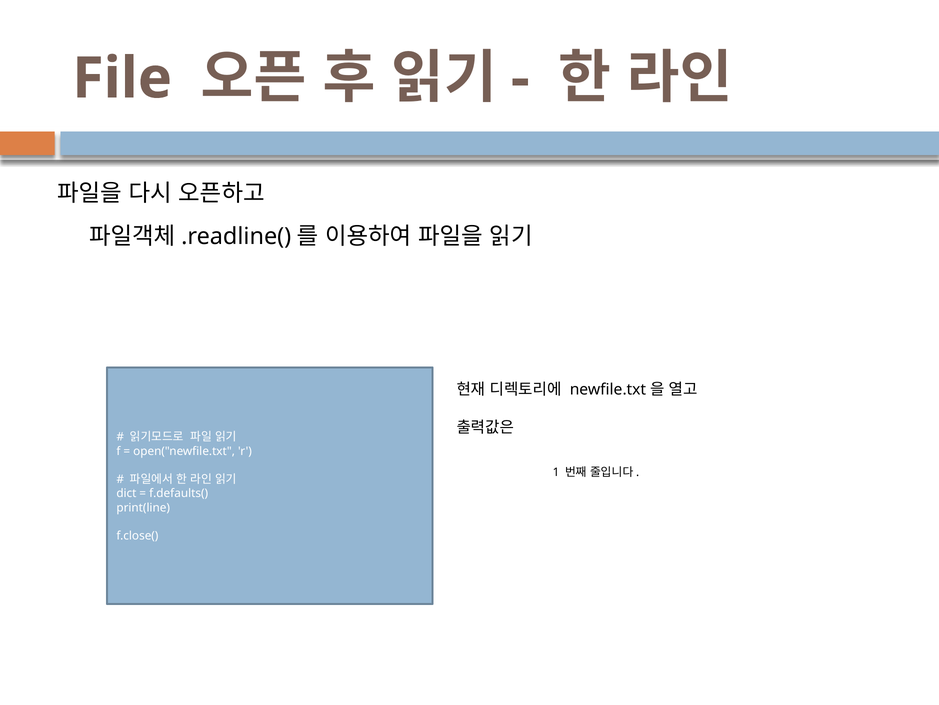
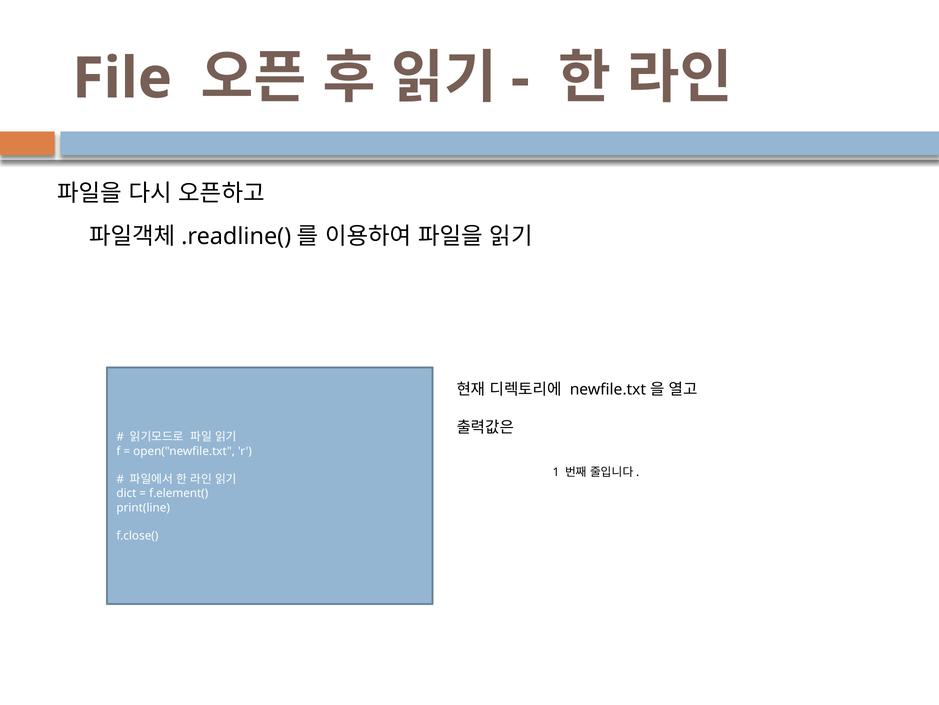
f.defaults(: f.defaults( -> f.element( (179, 493)
